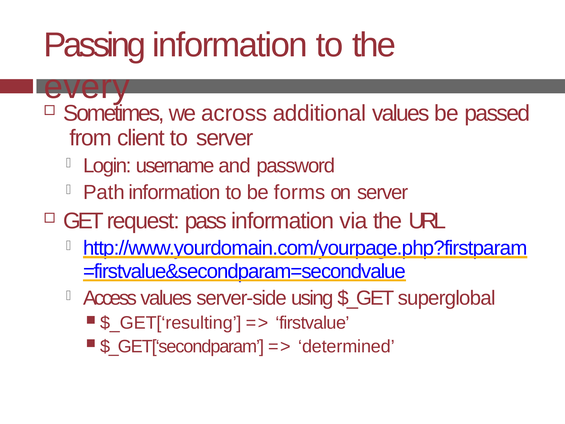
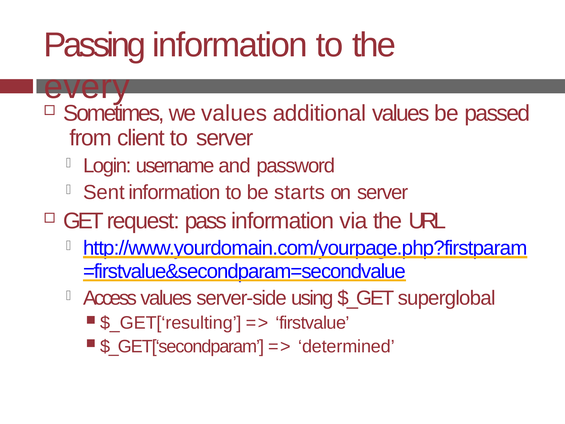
we across: across -> values (234, 113)
Path: Path -> Sent (104, 192)
forms: forms -> starts (300, 192)
